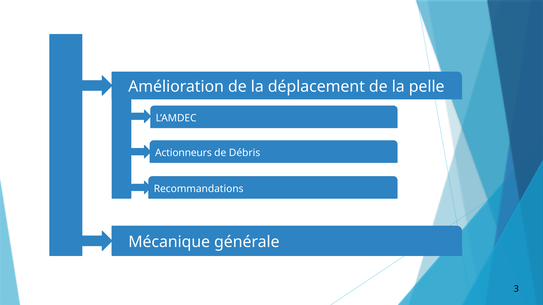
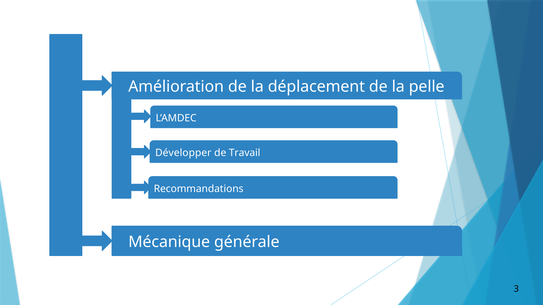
Actionneurs: Actionneurs -> Développer (183, 153)
Débris: Débris -> Travail (245, 153)
